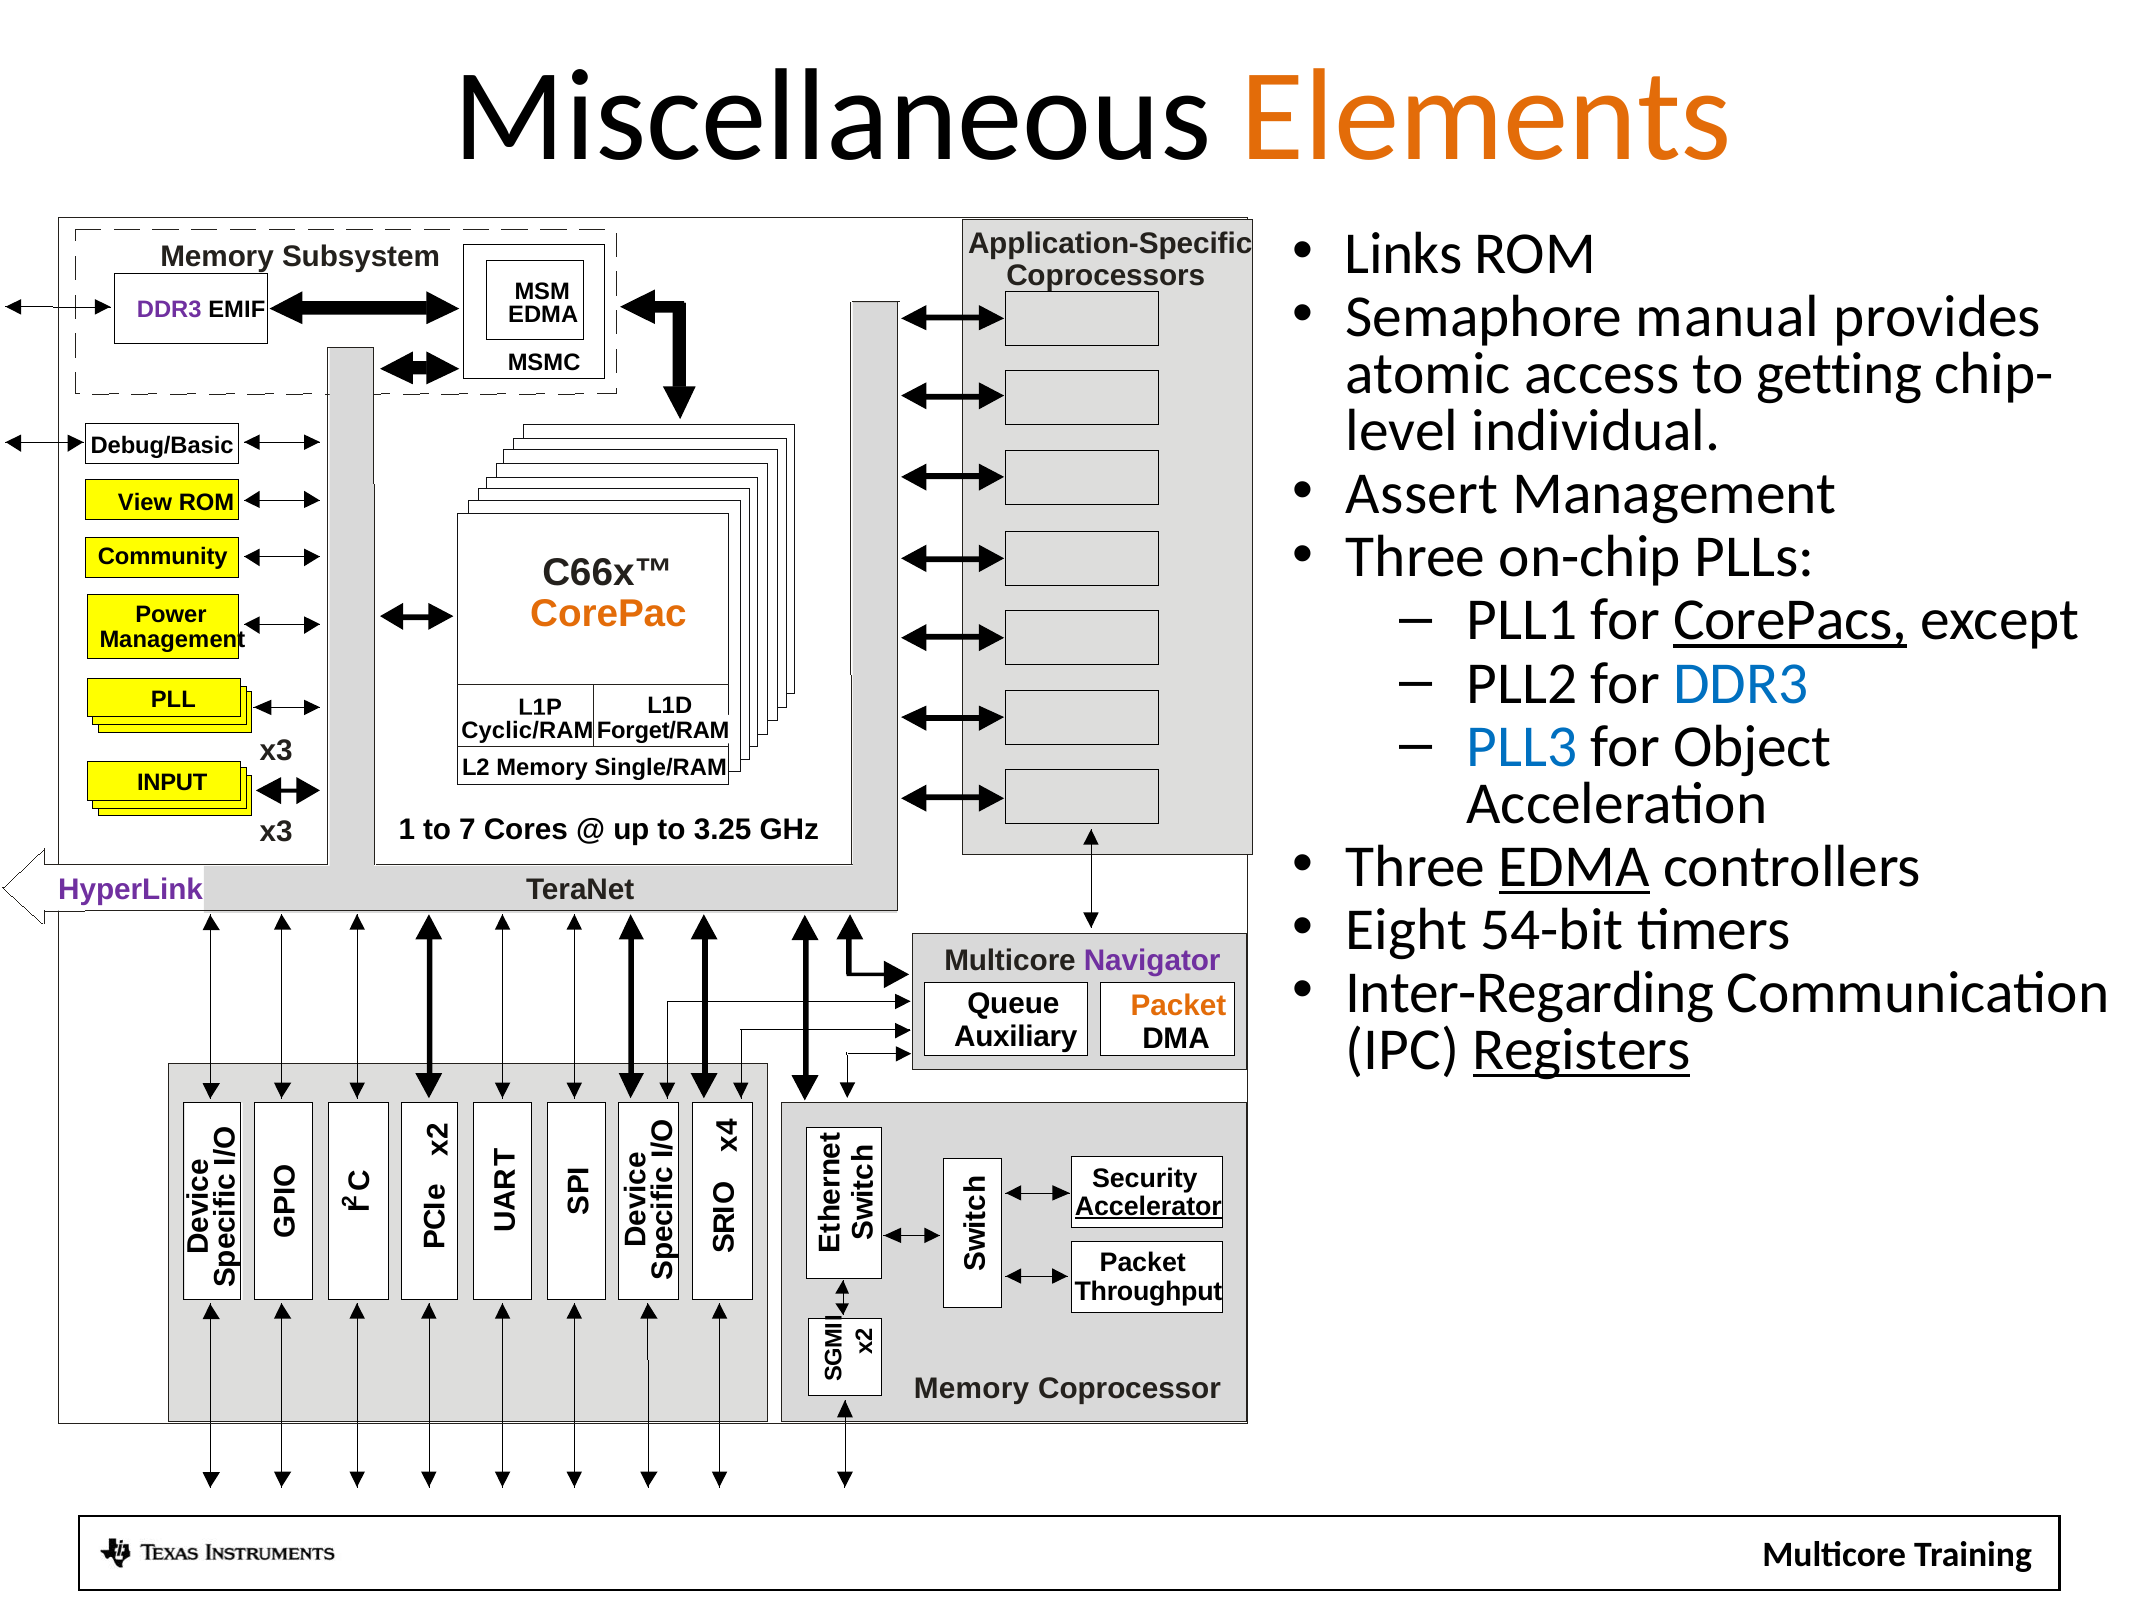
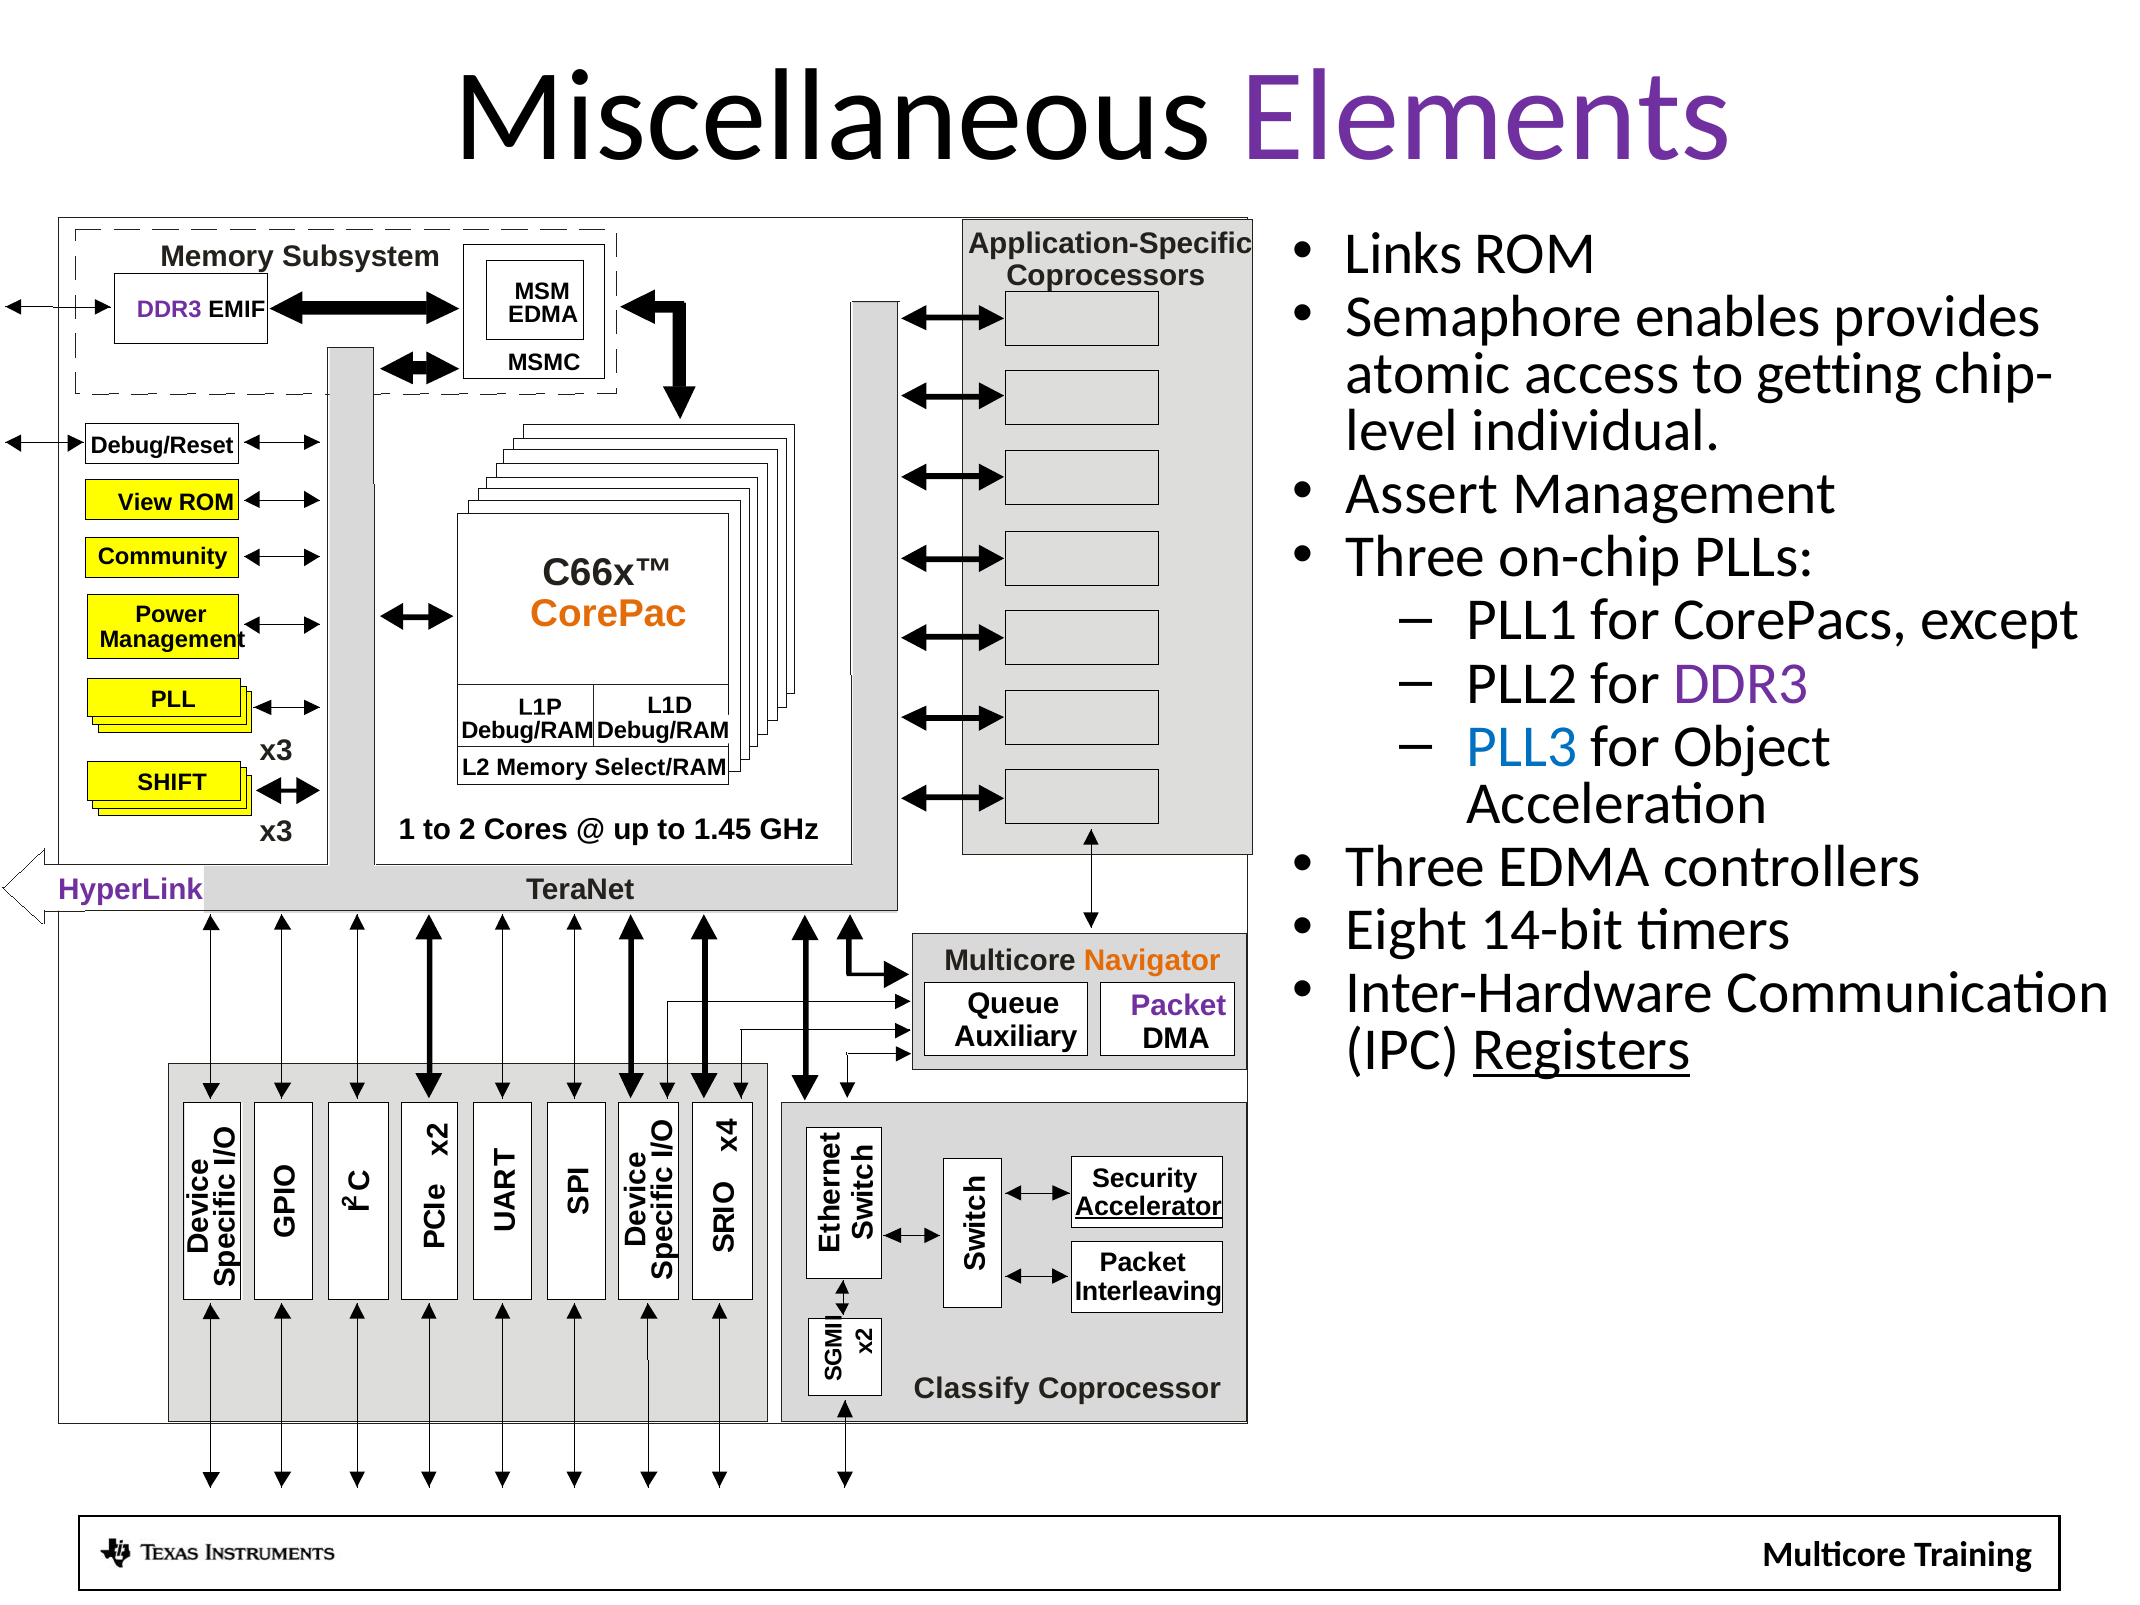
Elements colour: orange -> purple (1487, 116)
manual: manual -> enables (1728, 317)
Debug/Basic: Debug/Basic -> Debug/Reset (162, 445)
CorePacs underline: present -> none (1790, 620)
DDR3 colour: blue -> purple (1741, 683)
Cyclic/RAM: Cyclic/RAM -> Debug/RAM (528, 731)
Forget/RAM: Forget/RAM -> Debug/RAM (663, 731)
Single/RAM: Single/RAM -> Select/RAM (661, 768)
INPUT: INPUT -> SHIFT (172, 783)
to 7: 7 -> 2 (468, 830)
3.25: 3.25 -> 1.45 (723, 830)
EDMA underline: present -> none (1574, 867)
54-bit: 54-bit -> 14-bit (1552, 930)
Navigator colour: purple -> orange (1152, 961)
Inter-Regarding: Inter-Regarding -> Inter-Hardware (1530, 993)
Packet colour: orange -> purple (1178, 1006)
Throughput: Throughput -> Interleaving (1148, 1292)
Memory: Memory -> Classify (972, 1389)
